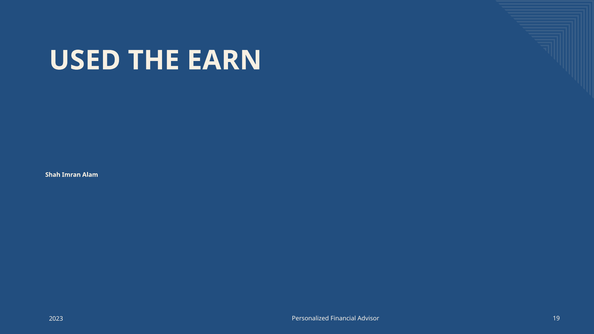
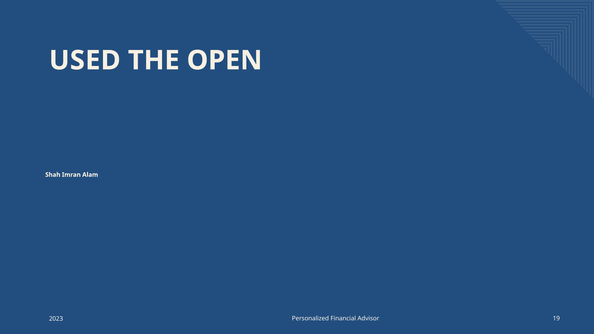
EARN: EARN -> OPEN (225, 60)
